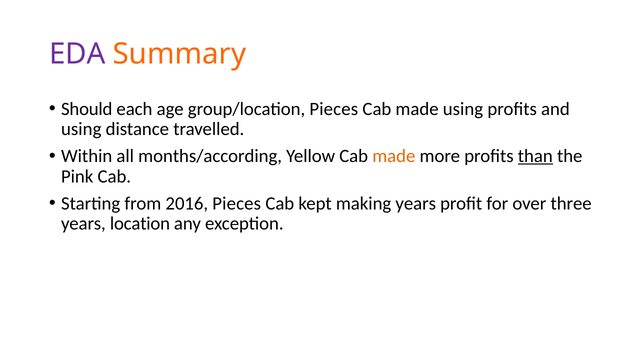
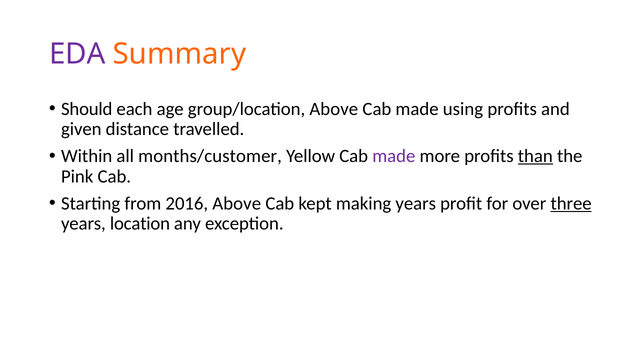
group/location Pieces: Pieces -> Above (334, 109)
using: using -> given (81, 129)
months/according: months/according -> months/customer (210, 156)
made colour: orange -> purple (394, 156)
2016 Pieces: Pieces -> Above (237, 203)
three underline: none -> present (571, 203)
